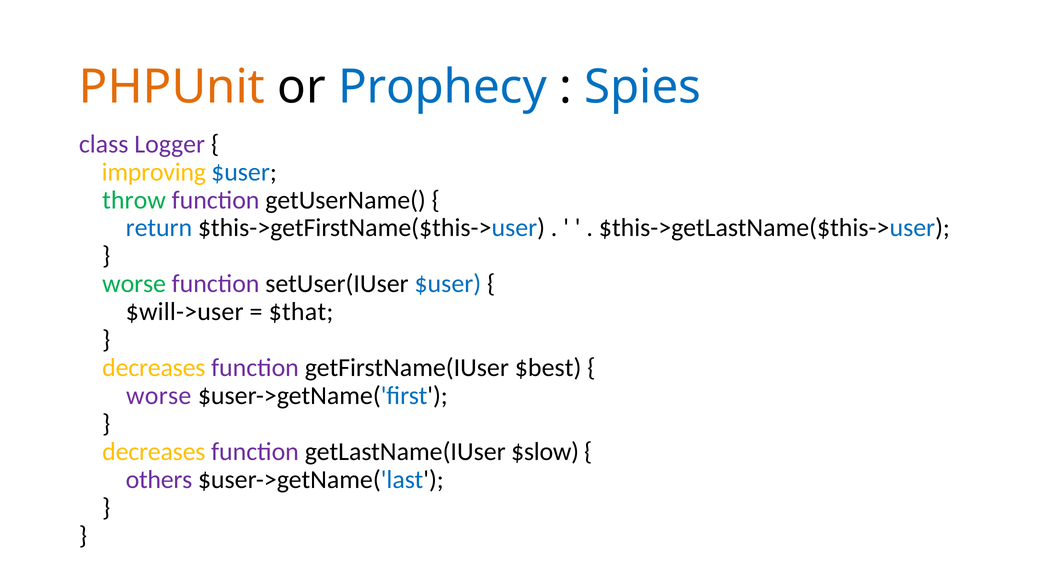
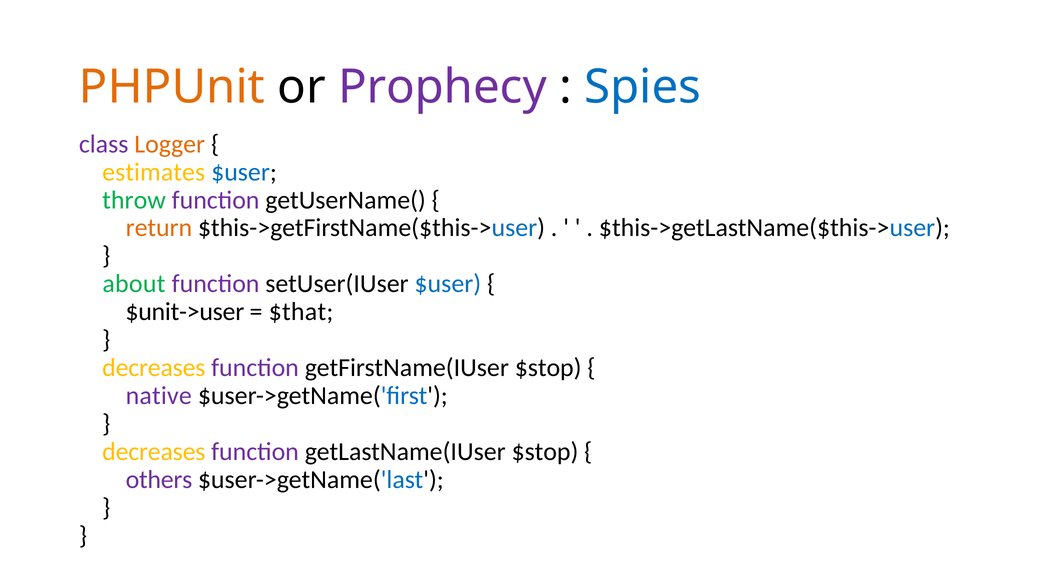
Prophecy colour: blue -> purple (442, 87)
Logger colour: purple -> orange (170, 144)
improving: improving -> estimates (154, 172)
return colour: blue -> orange (159, 228)
worse: worse -> about (134, 284)
$will->user: $will->user -> $unit->user (185, 312)
getFirstName(IUser $best: $best -> $stop (548, 368)
worse: worse -> native (159, 396)
getLastName(IUser $slow: $slow -> $stop (545, 452)
